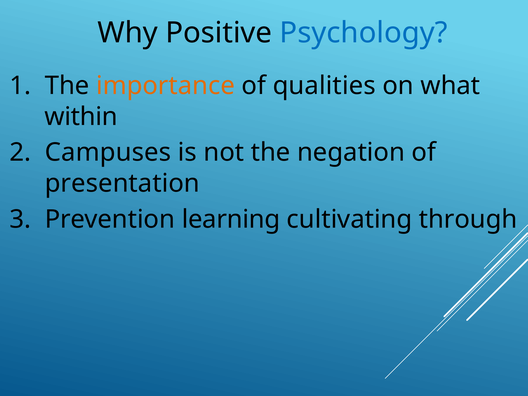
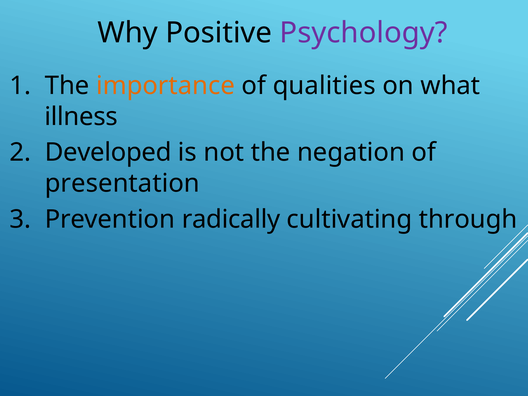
Psychology colour: blue -> purple (364, 33)
within: within -> illness (81, 117)
Campuses: Campuses -> Developed (108, 153)
learning: learning -> radically (231, 219)
